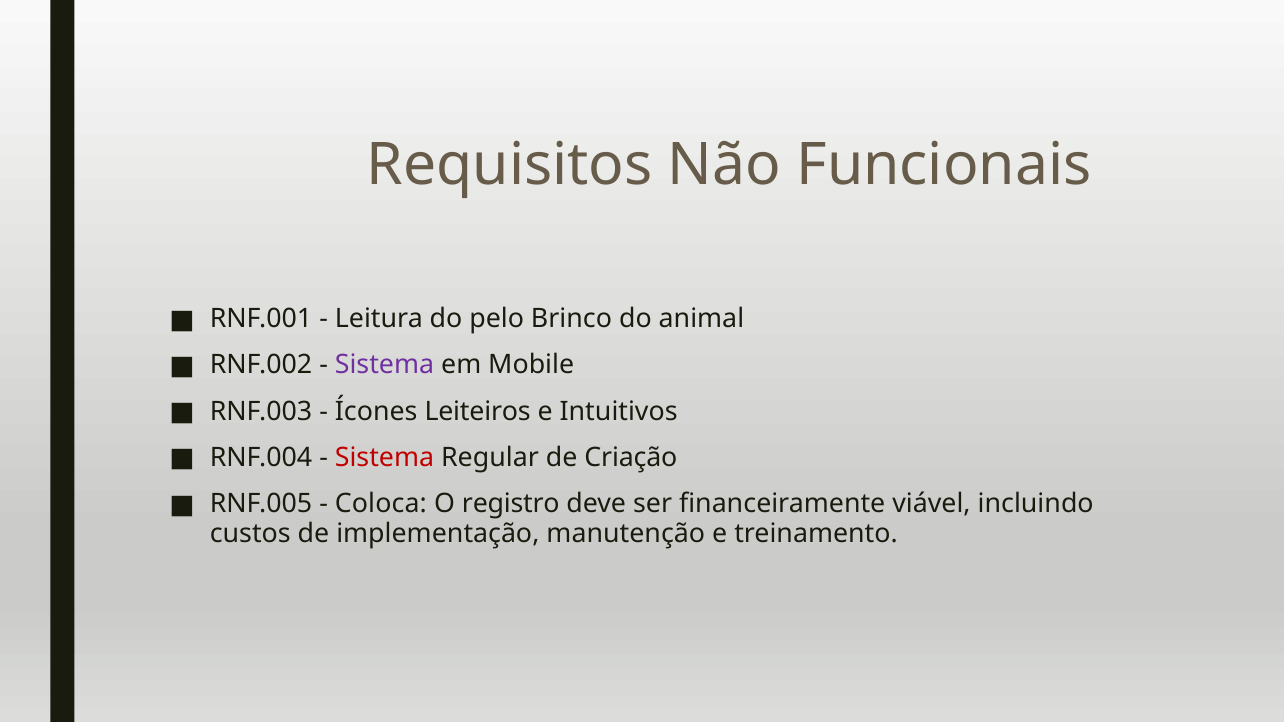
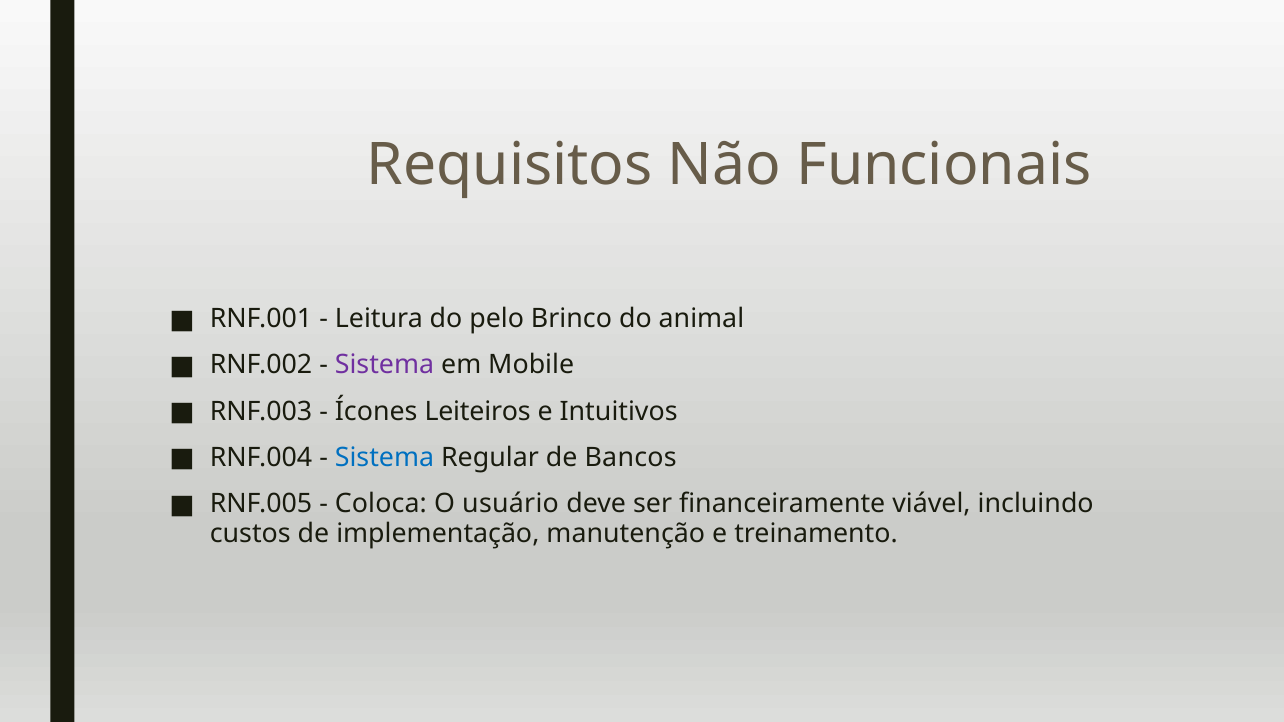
Sistema colour: red -> blue (384, 458)
Criação: Criação -> Bancos (631, 458)
registro: registro -> usuário (511, 504)
